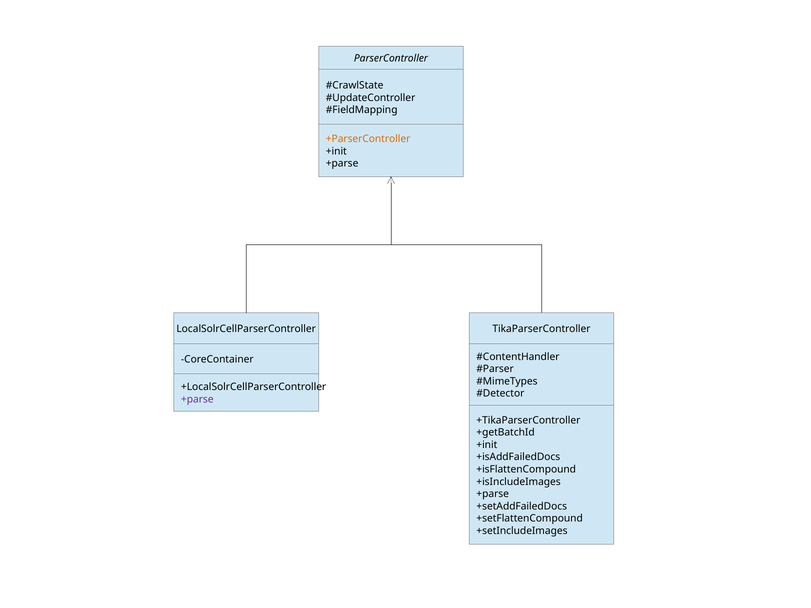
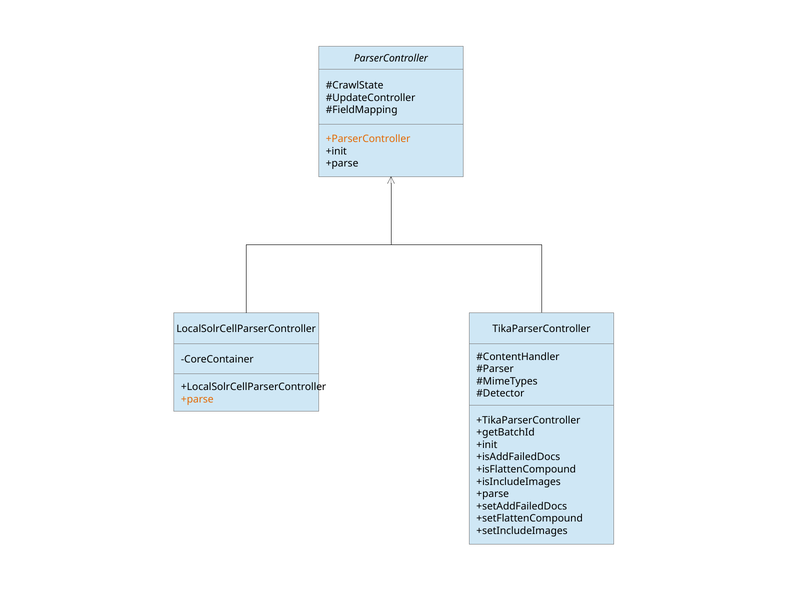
+parse colour: purple -> orange (197, 399)
